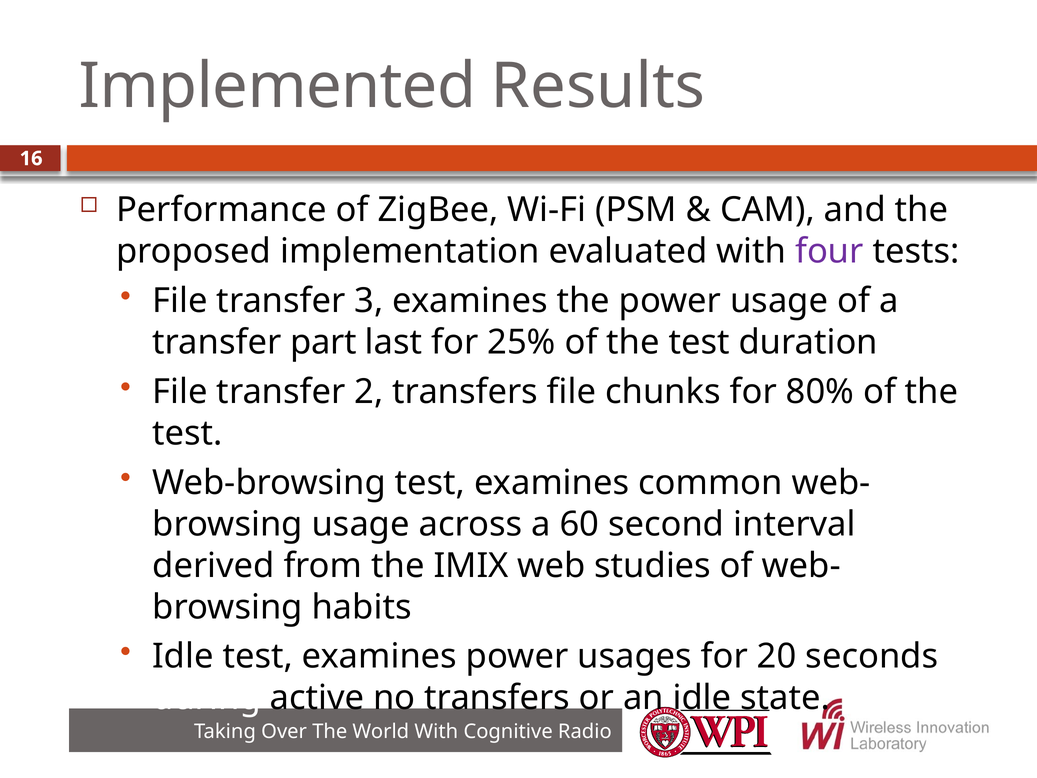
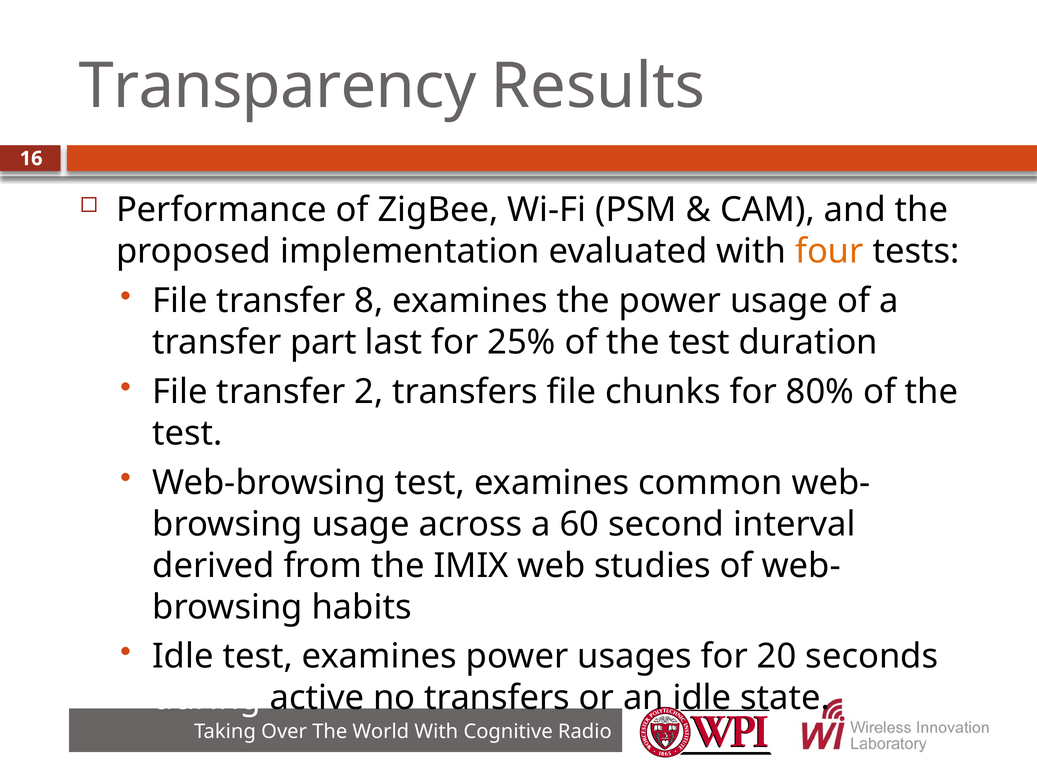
Implemented: Implemented -> Transparency (277, 87)
four colour: purple -> orange (829, 251)
3: 3 -> 8 (369, 301)
